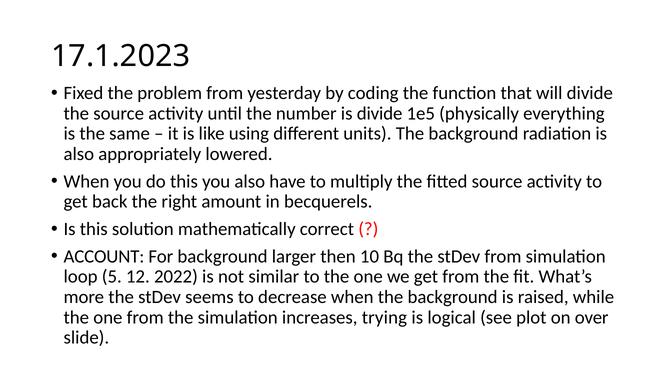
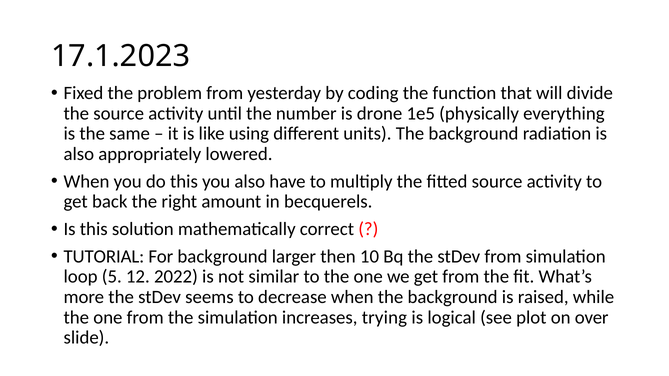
is divide: divide -> drone (380, 114)
ACCOUNT: ACCOUNT -> TUTORIAL (104, 257)
